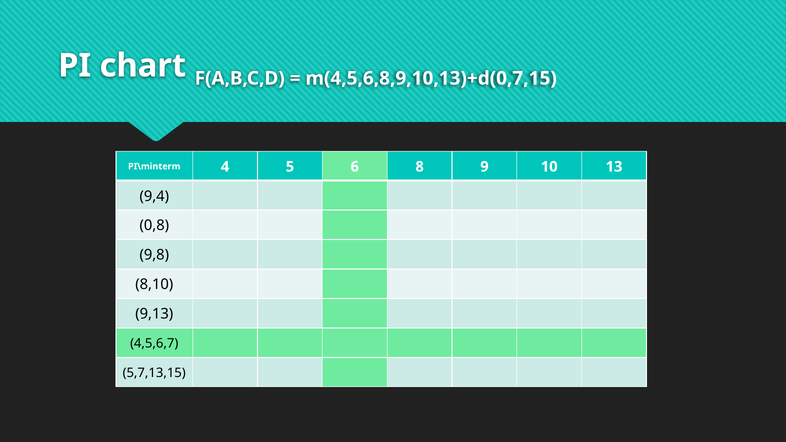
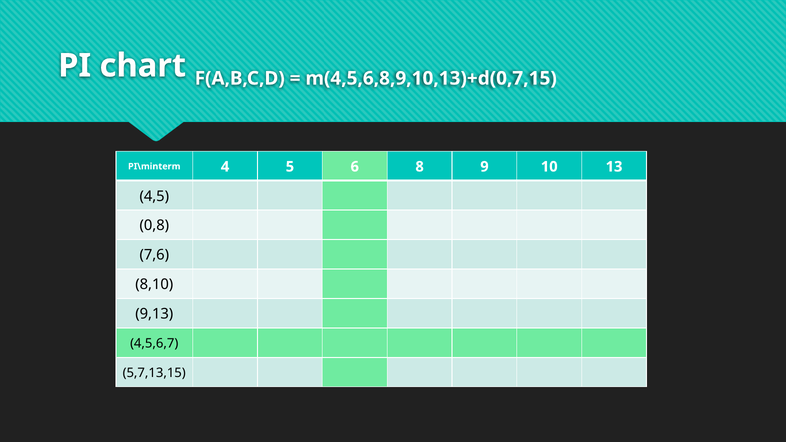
9,4: 9,4 -> 4,5 (154, 196)
9,8: 9,8 -> 7,6 (154, 255)
